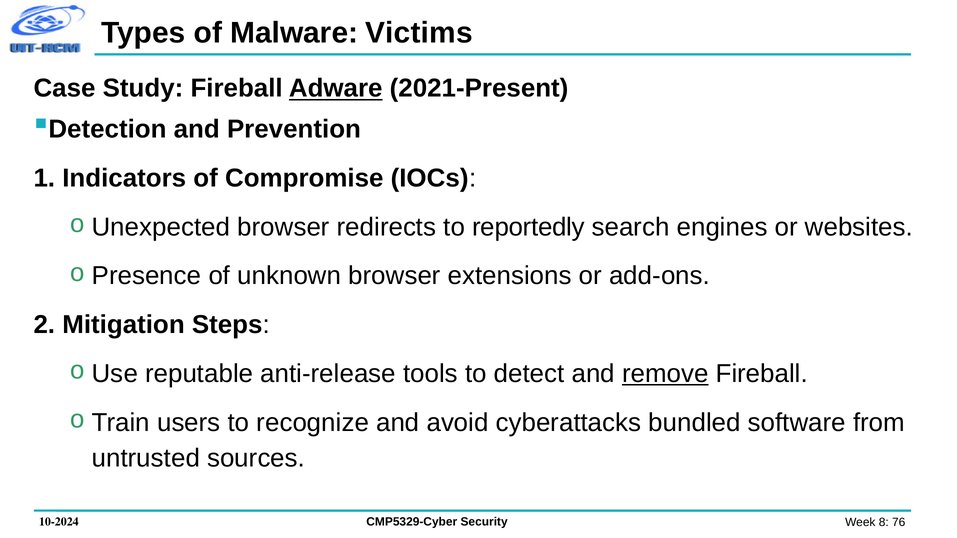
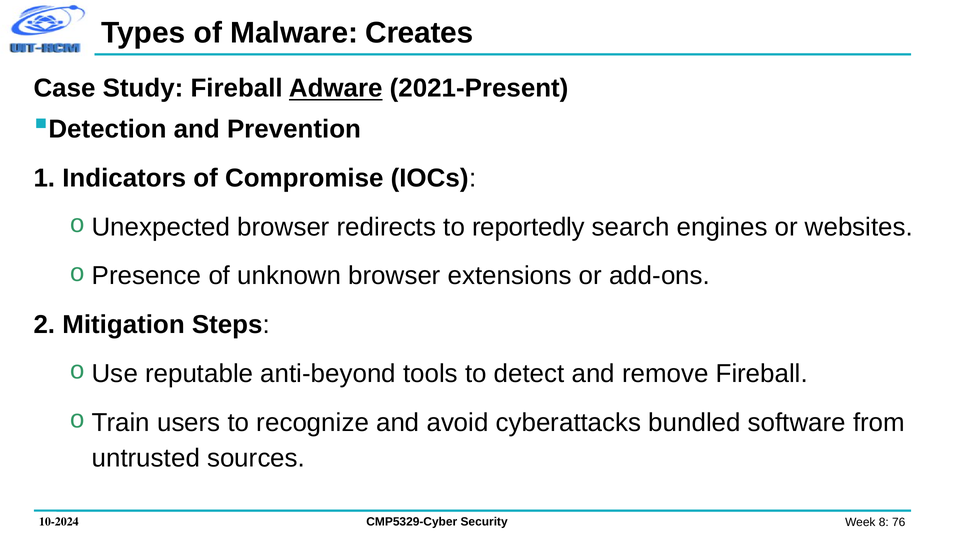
Victims: Victims -> Creates (419, 33)
anti-release: anti-release -> anti-beyond (328, 374)
remove underline: present -> none (665, 374)
